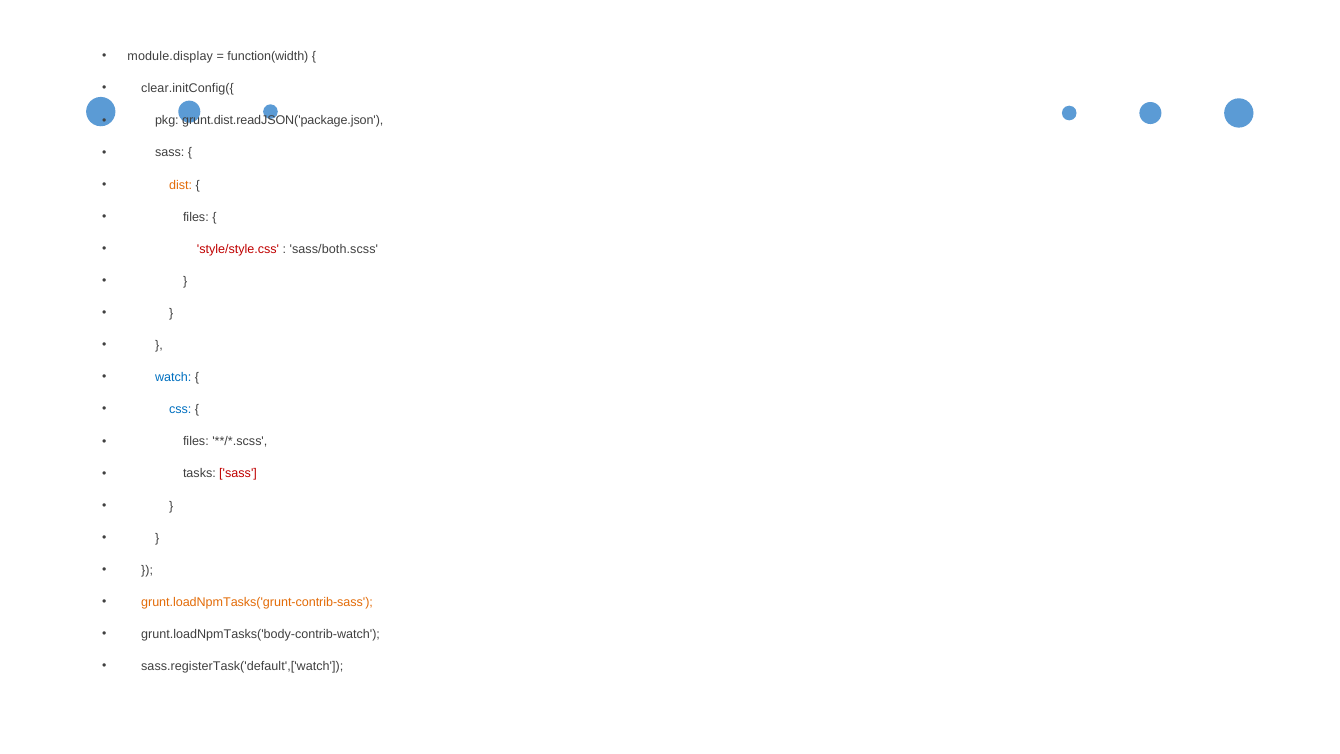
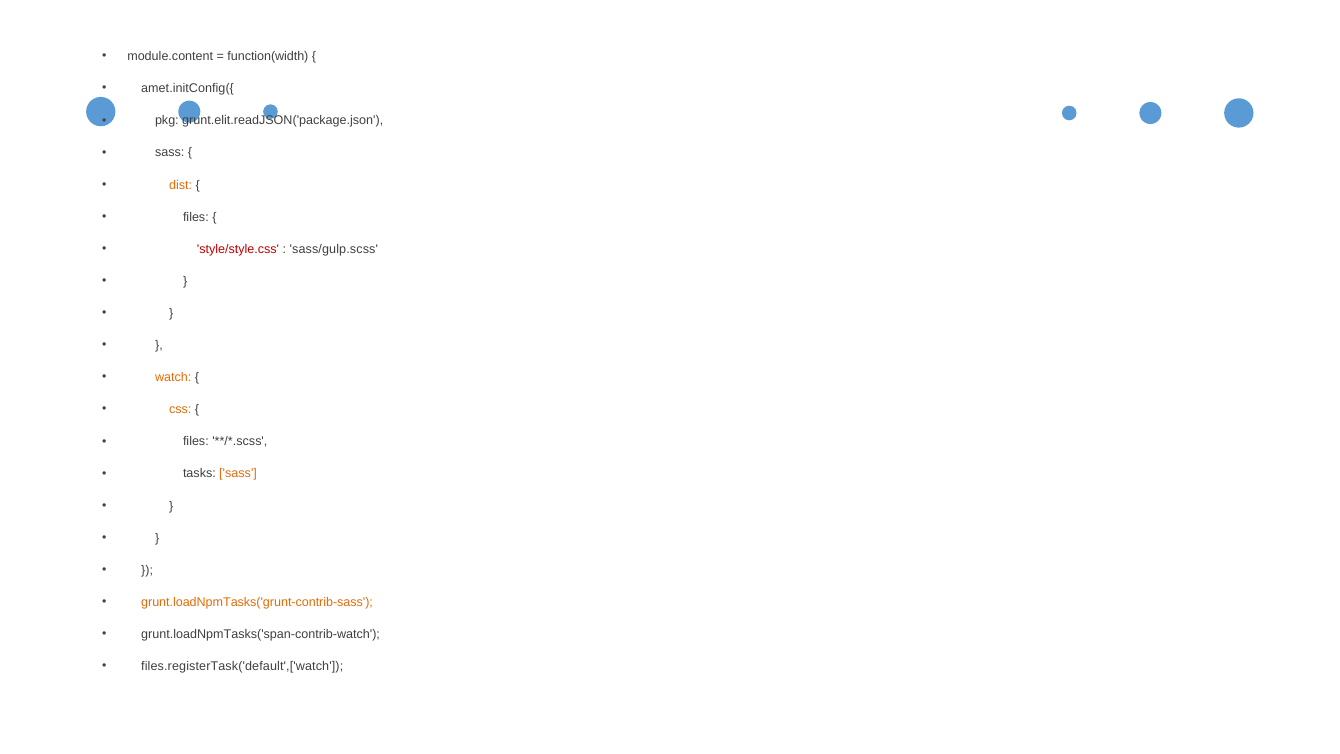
module.display: module.display -> module.content (170, 57)
clear.initConfig({: clear.initConfig({ -> amet.initConfig({ (188, 89)
grunt.dist.readJSON('package.json: grunt.dist.readJSON('package.json -> grunt.elit.readJSON('package.json (283, 121)
sass/both.scss: sass/both.scss -> sass/gulp.scss (334, 249)
watch colour: blue -> orange (173, 377)
css colour: blue -> orange (180, 409)
sass colour: red -> orange (238, 474)
grunt.loadNpmTasks('body-contrib-watch: grunt.loadNpmTasks('body-contrib-watch -> grunt.loadNpmTasks('span-contrib-watch (261, 634)
sass.registerTask('default',['watch: sass.registerTask('default',['watch -> files.registerTask('default',['watch (242, 666)
